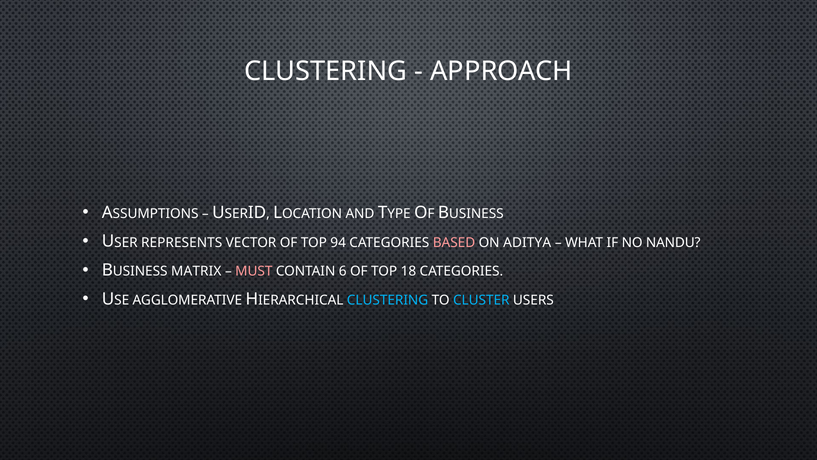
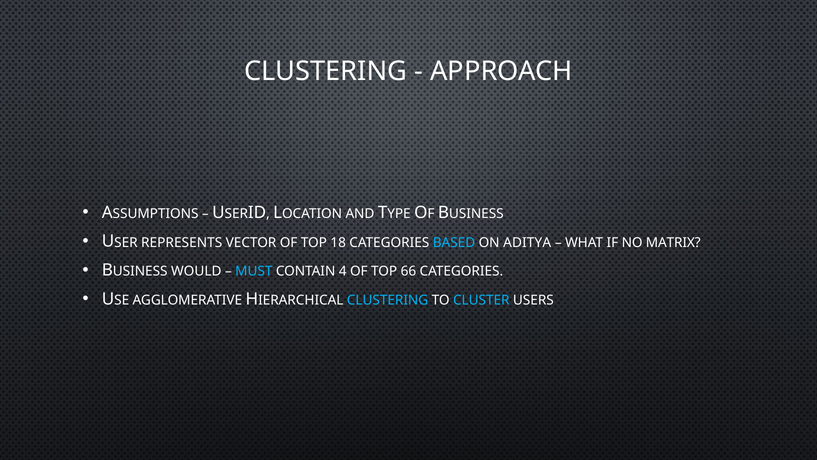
94: 94 -> 18 (338, 242)
BASED colour: pink -> light blue (454, 242)
NANDU: NANDU -> MATRIX (673, 242)
MATRIX: MATRIX -> WOULD (196, 271)
MUST colour: pink -> light blue (254, 271)
6: 6 -> 4 (343, 271)
18: 18 -> 66 (408, 271)
